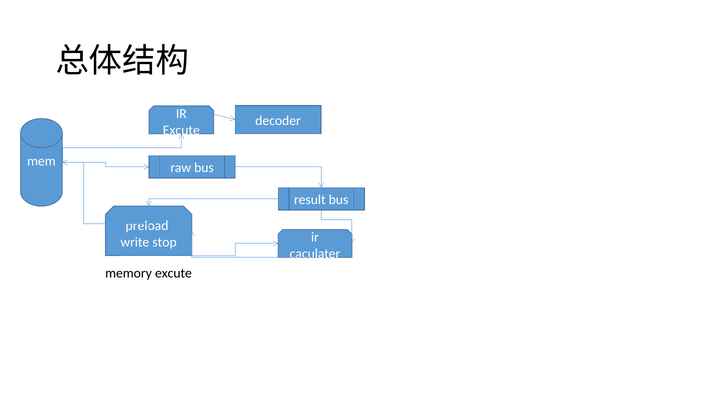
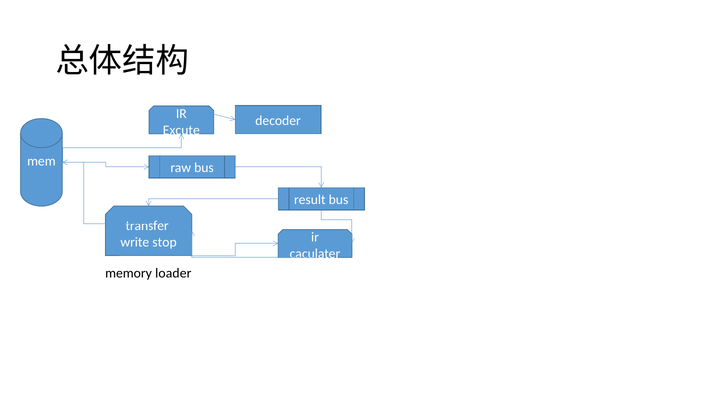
preload: preload -> transfer (147, 225)
memory excute: excute -> loader (173, 273)
